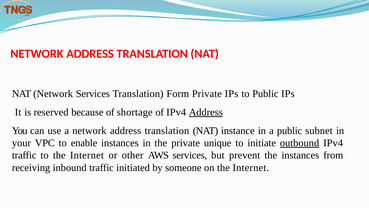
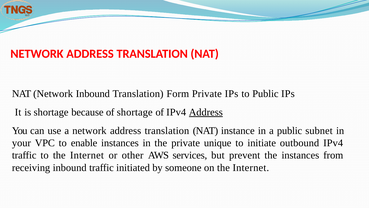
Network Services: Services -> Inbound (93, 93)
is reserved: reserved -> shortage (51, 112)
outbound underline: present -> none (300, 143)
